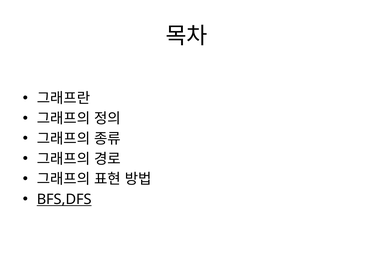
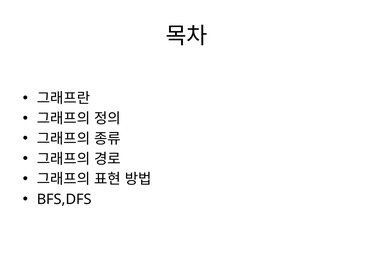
BFS,DFS underline: present -> none (64, 200)
